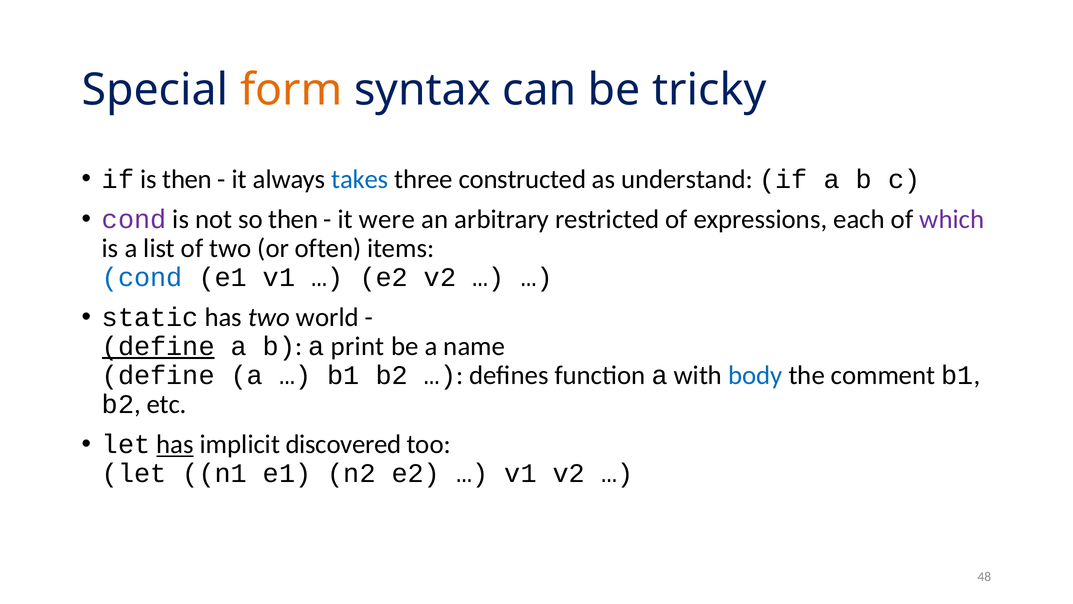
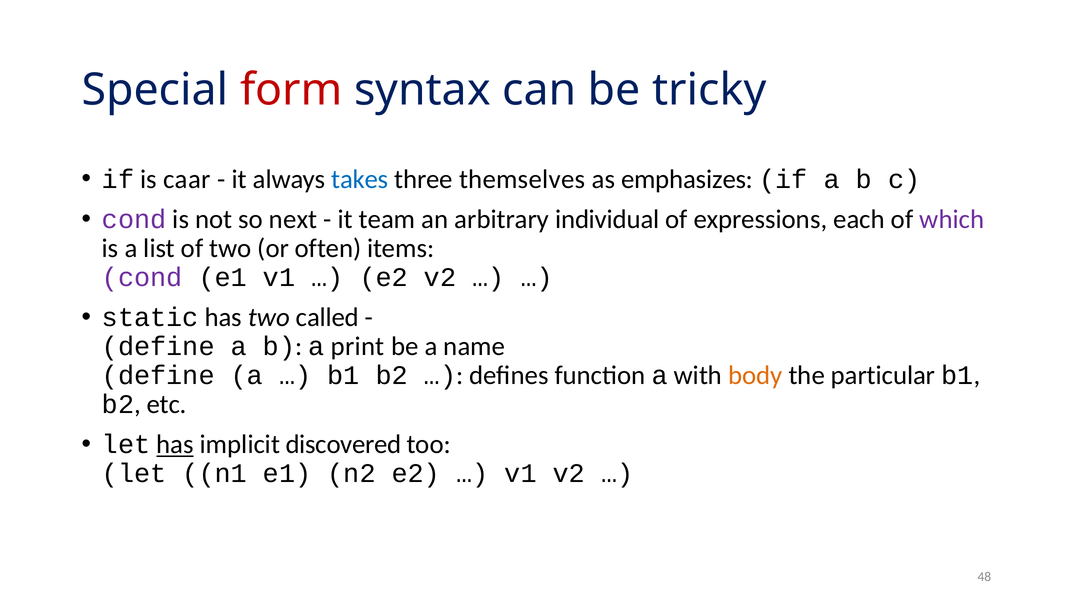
form colour: orange -> red (291, 90)
is then: then -> caar (187, 179)
constructed: constructed -> themselves (522, 179)
understand: understand -> emphasizes (687, 179)
so then: then -> next (293, 219)
were: were -> team (387, 219)
restricted: restricted -> individual (607, 219)
cond colour: blue -> purple (142, 277)
world: world -> called (327, 317)
define underline: present -> none (158, 346)
body colour: blue -> orange (755, 375)
comment: comment -> particular (883, 375)
